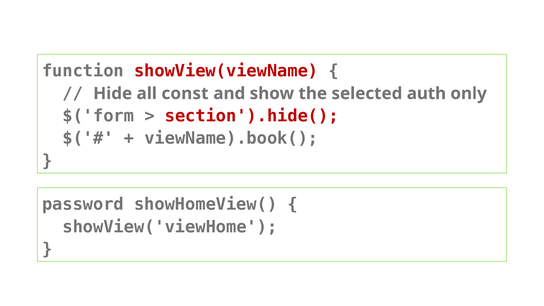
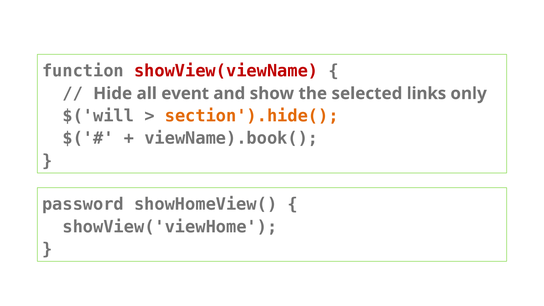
const: const -> event (185, 94)
auth: auth -> links (426, 94)
$('form: $('form -> $('will (98, 116)
section').hide( colour: red -> orange (252, 116)
